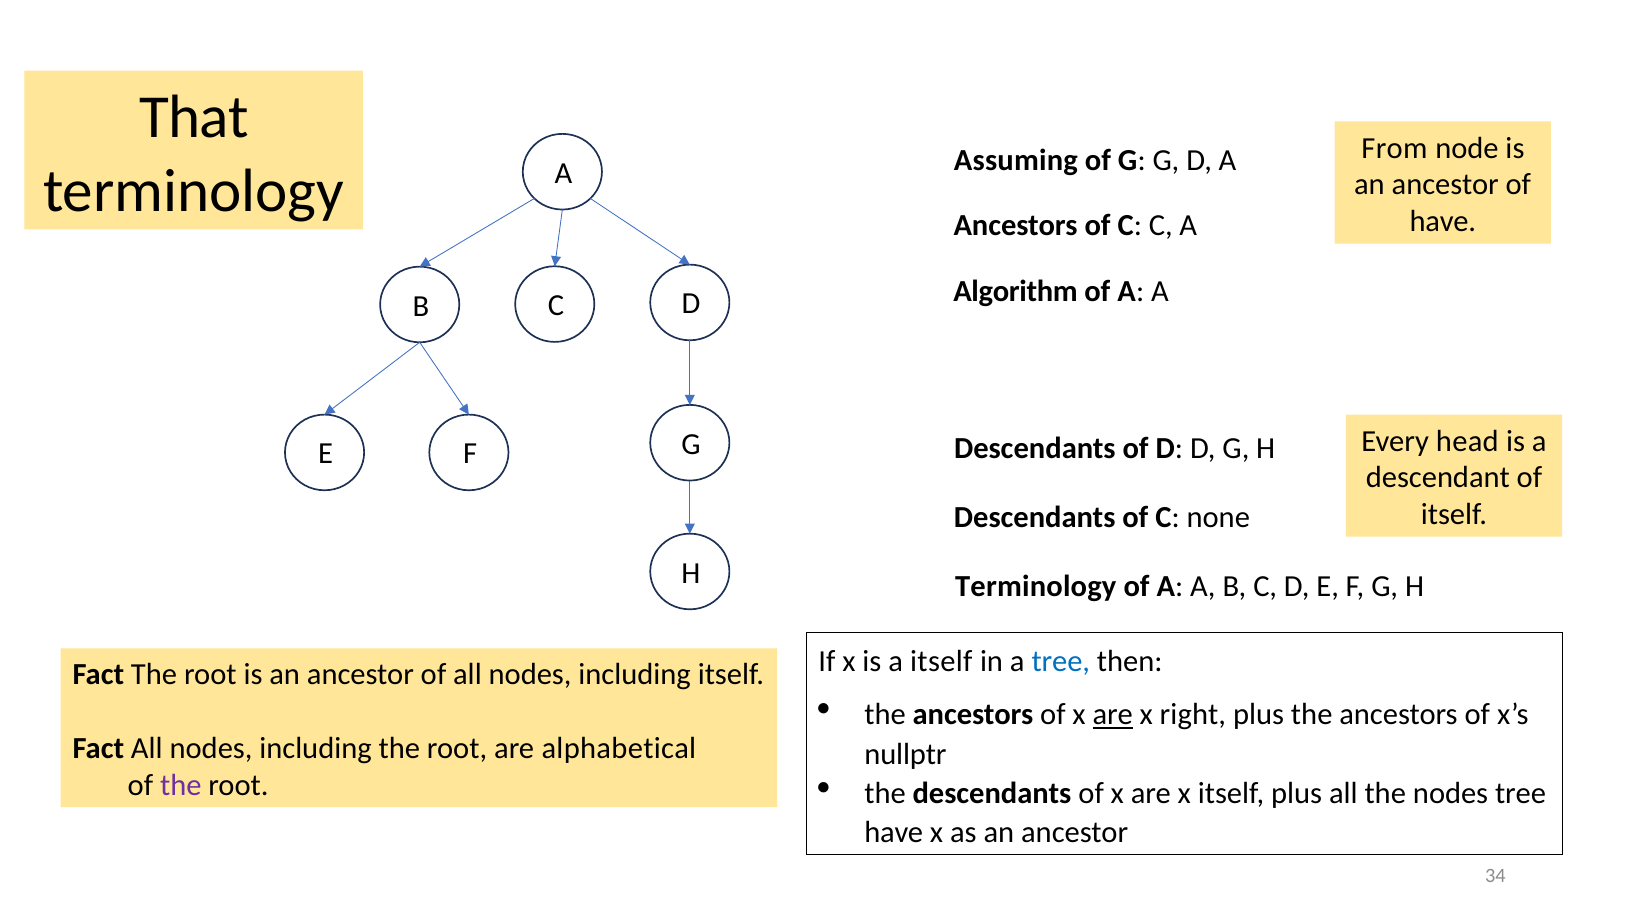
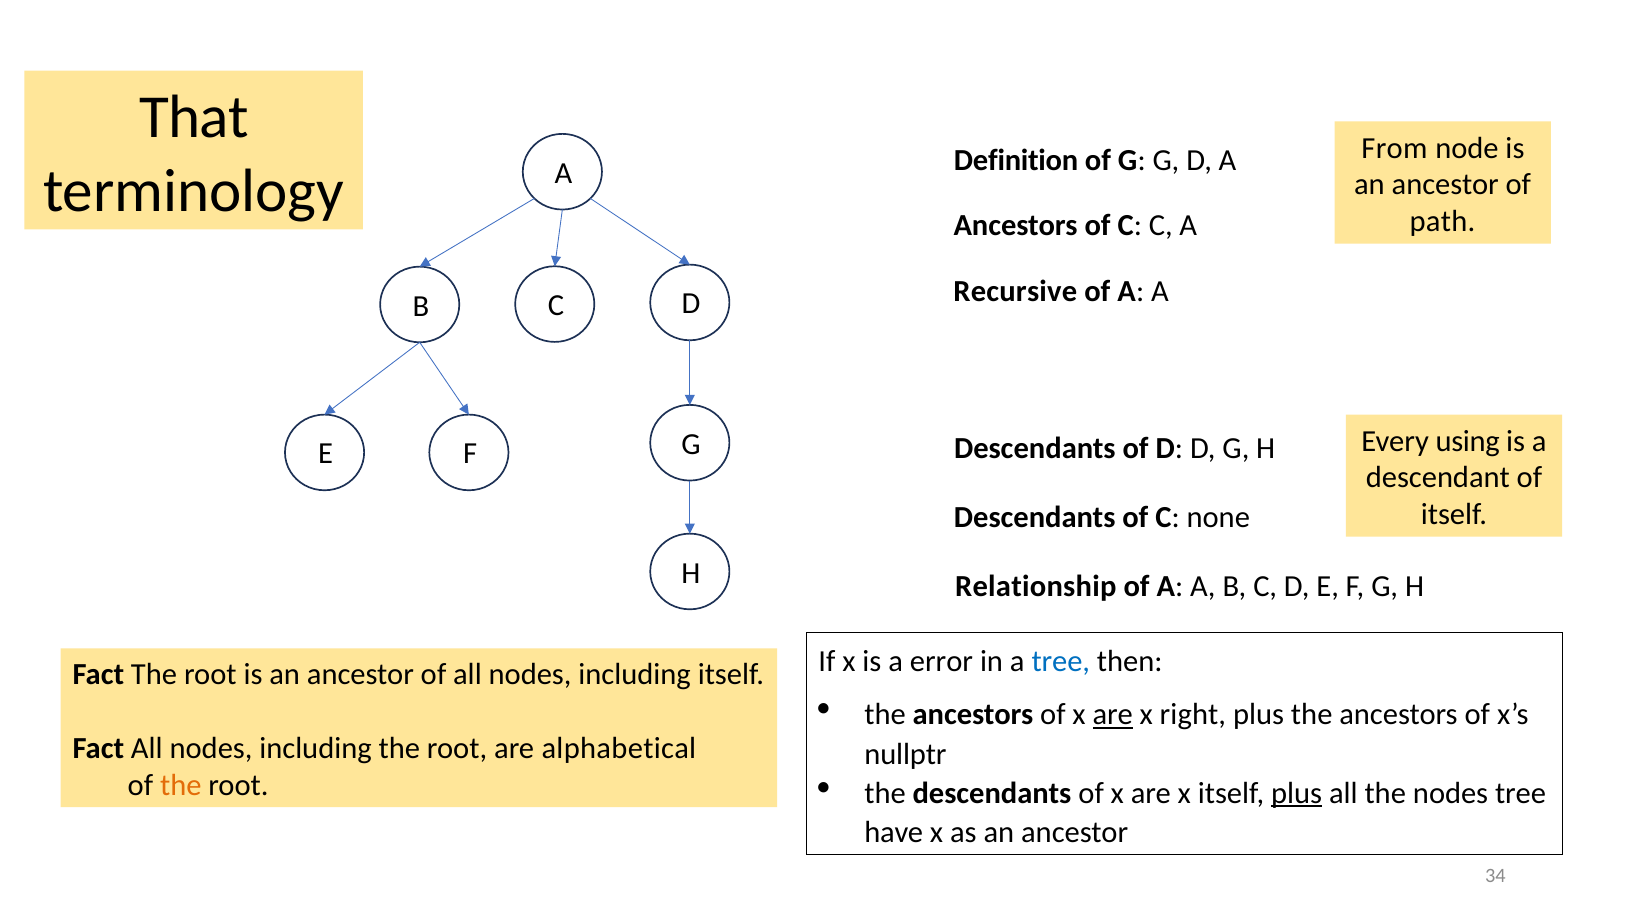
Assuming: Assuming -> Definition (1016, 160)
have: have -> path (1443, 221)
Algorithm: Algorithm -> Recursive (1015, 291)
head: head -> using (1468, 441)
Terminology: Terminology -> Relationship (1036, 586)
a itself: itself -> error (941, 662)
the colour: purple -> orange (181, 785)
plus underline: none -> present (1297, 793)
